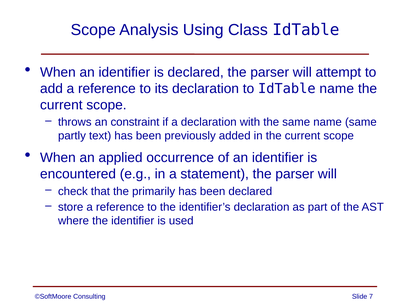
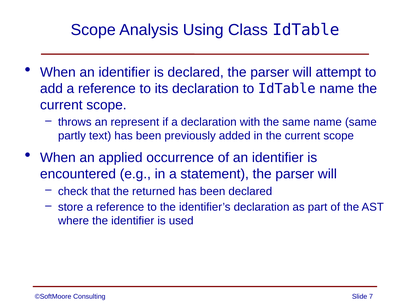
constraint: constraint -> represent (135, 122)
primarily: primarily -> returned (154, 192)
